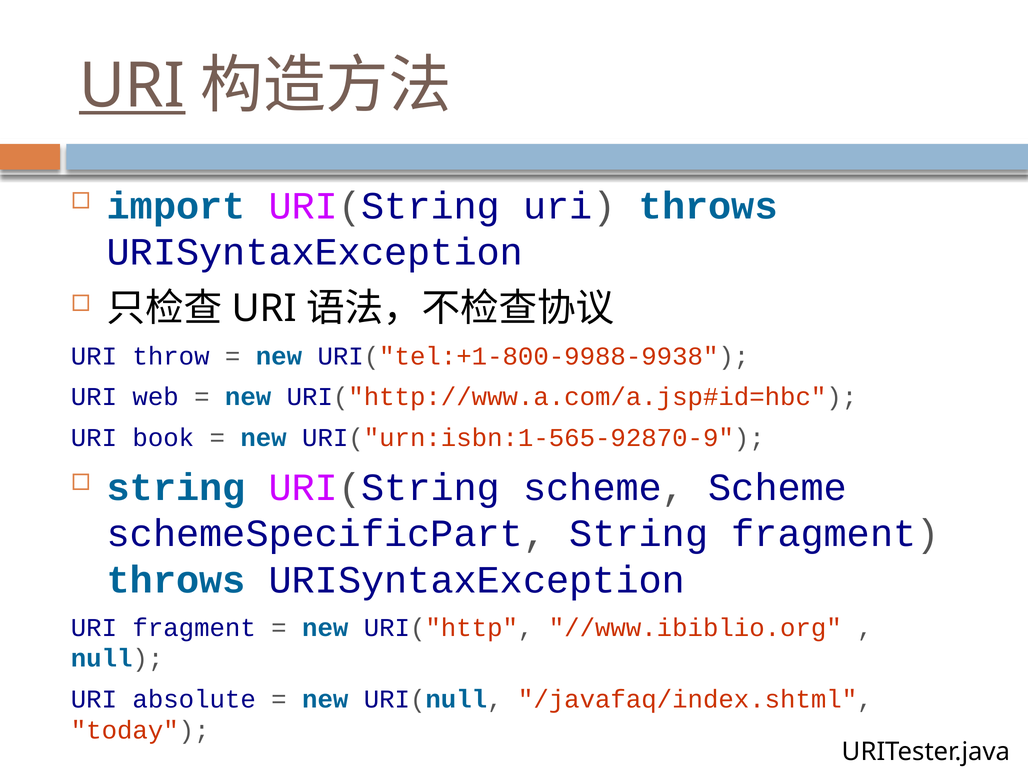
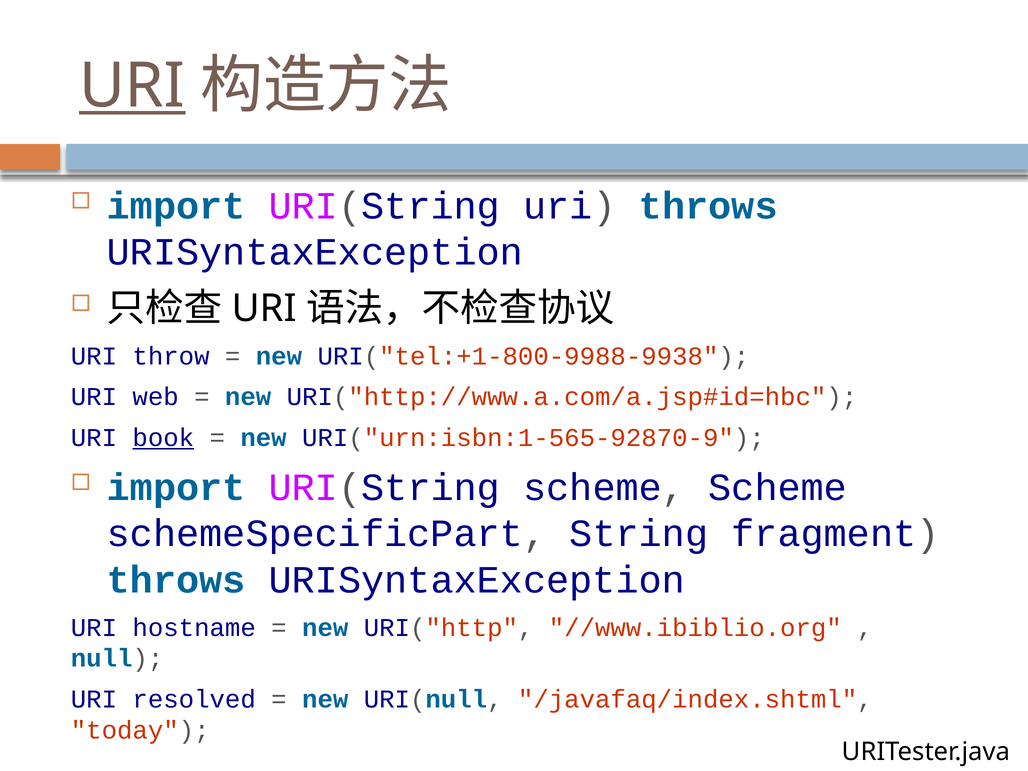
book underline: none -> present (163, 438)
string: string -> import (176, 487)
URI fragment: fragment -> hostname (194, 628)
absolute: absolute -> resolved (194, 699)
